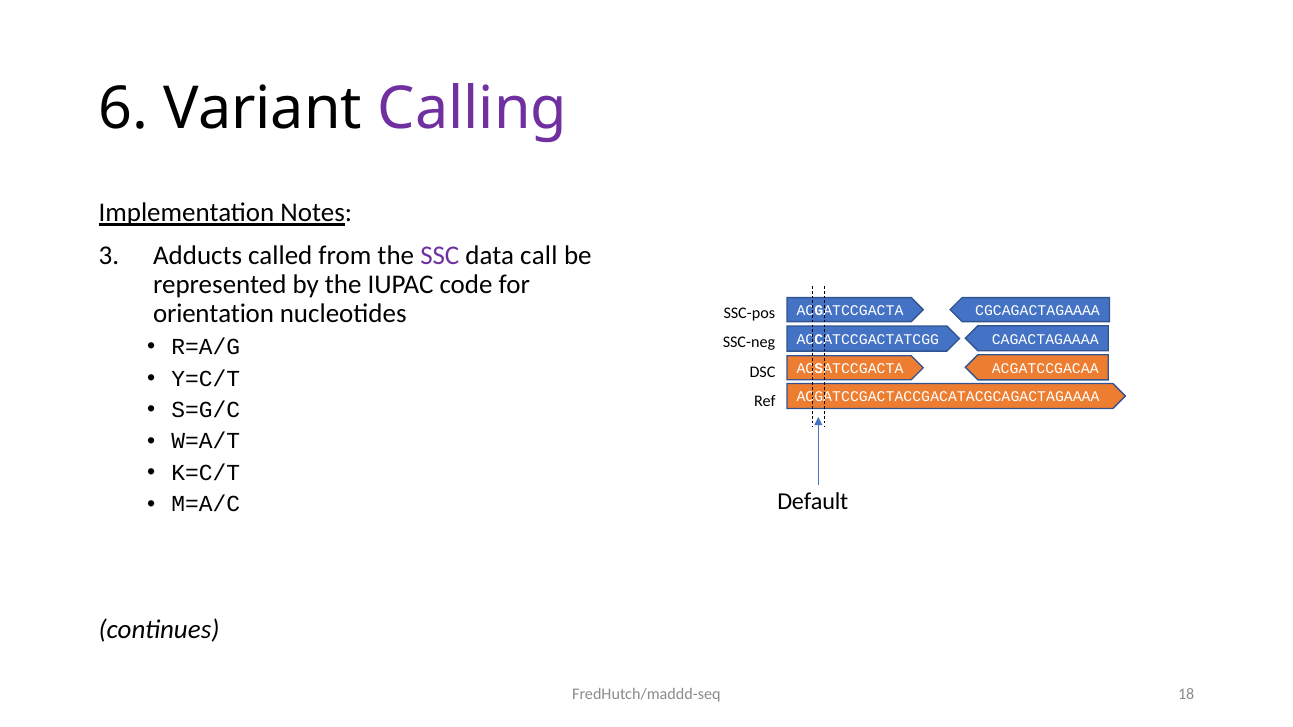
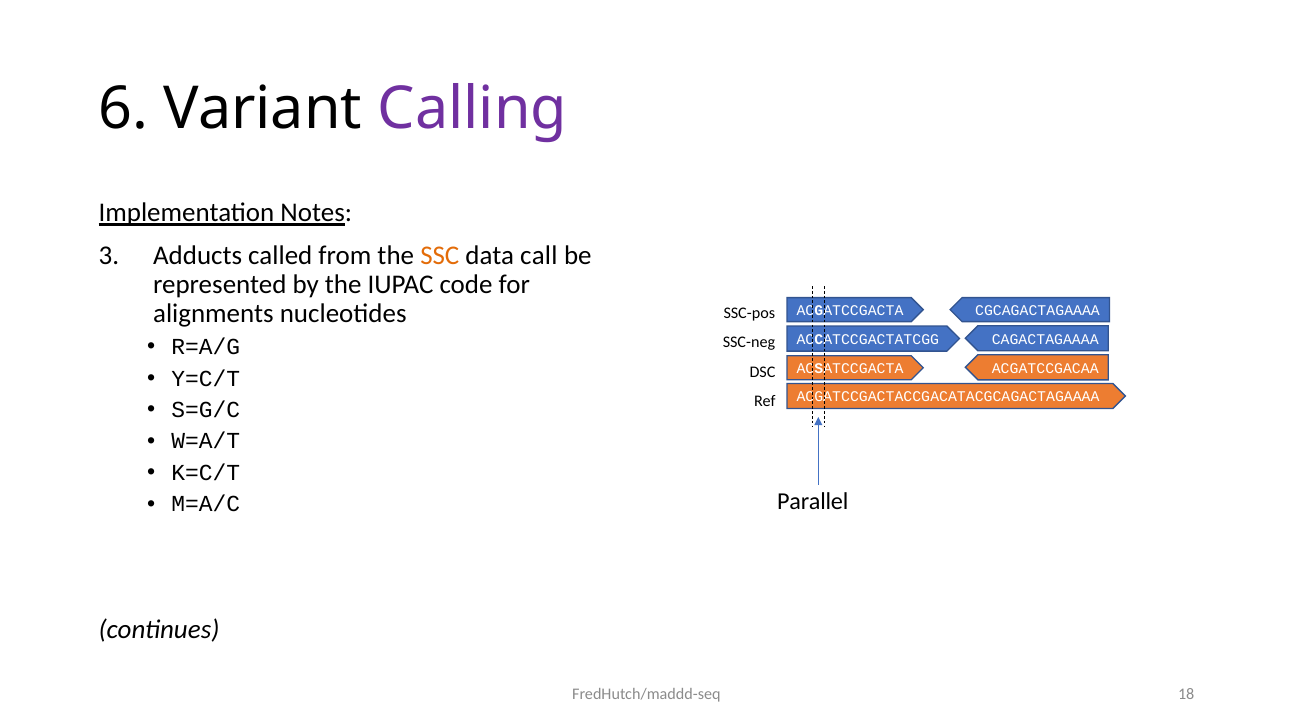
SSC colour: purple -> orange (440, 255)
orientation: orientation -> alignments (213, 314)
Default: Default -> Parallel (813, 502)
